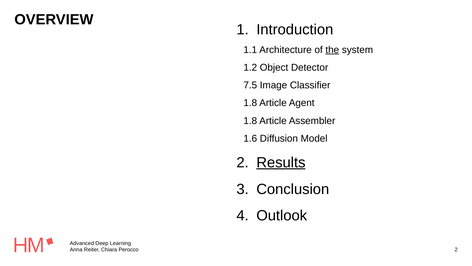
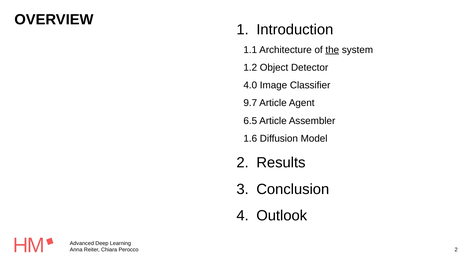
7.5: 7.5 -> 4.0 (250, 85)
1.8: 1.8 -> 9.7 (250, 103)
1.8: 1.8 -> 6.5 (250, 121)
Results underline: present -> none (281, 162)
